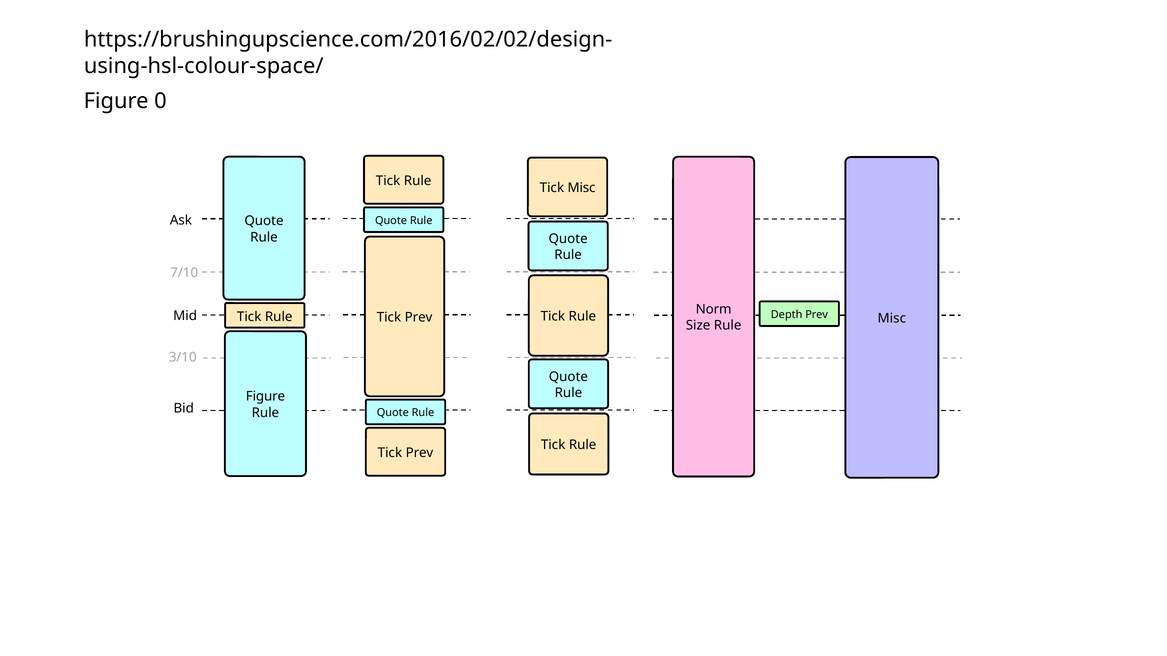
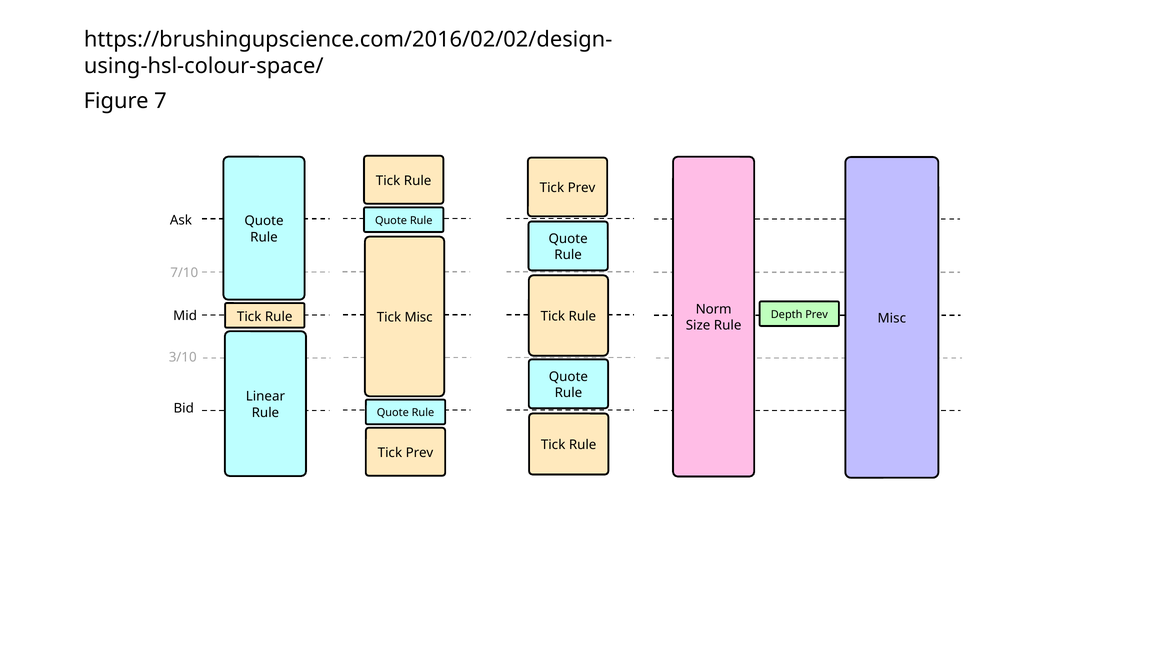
0: 0 -> 7 (161, 101)
Misc: Misc -> Prev (582, 188)
Prev: Prev -> Misc (419, 318)
Figure: Figure -> Linear (265, 397)
